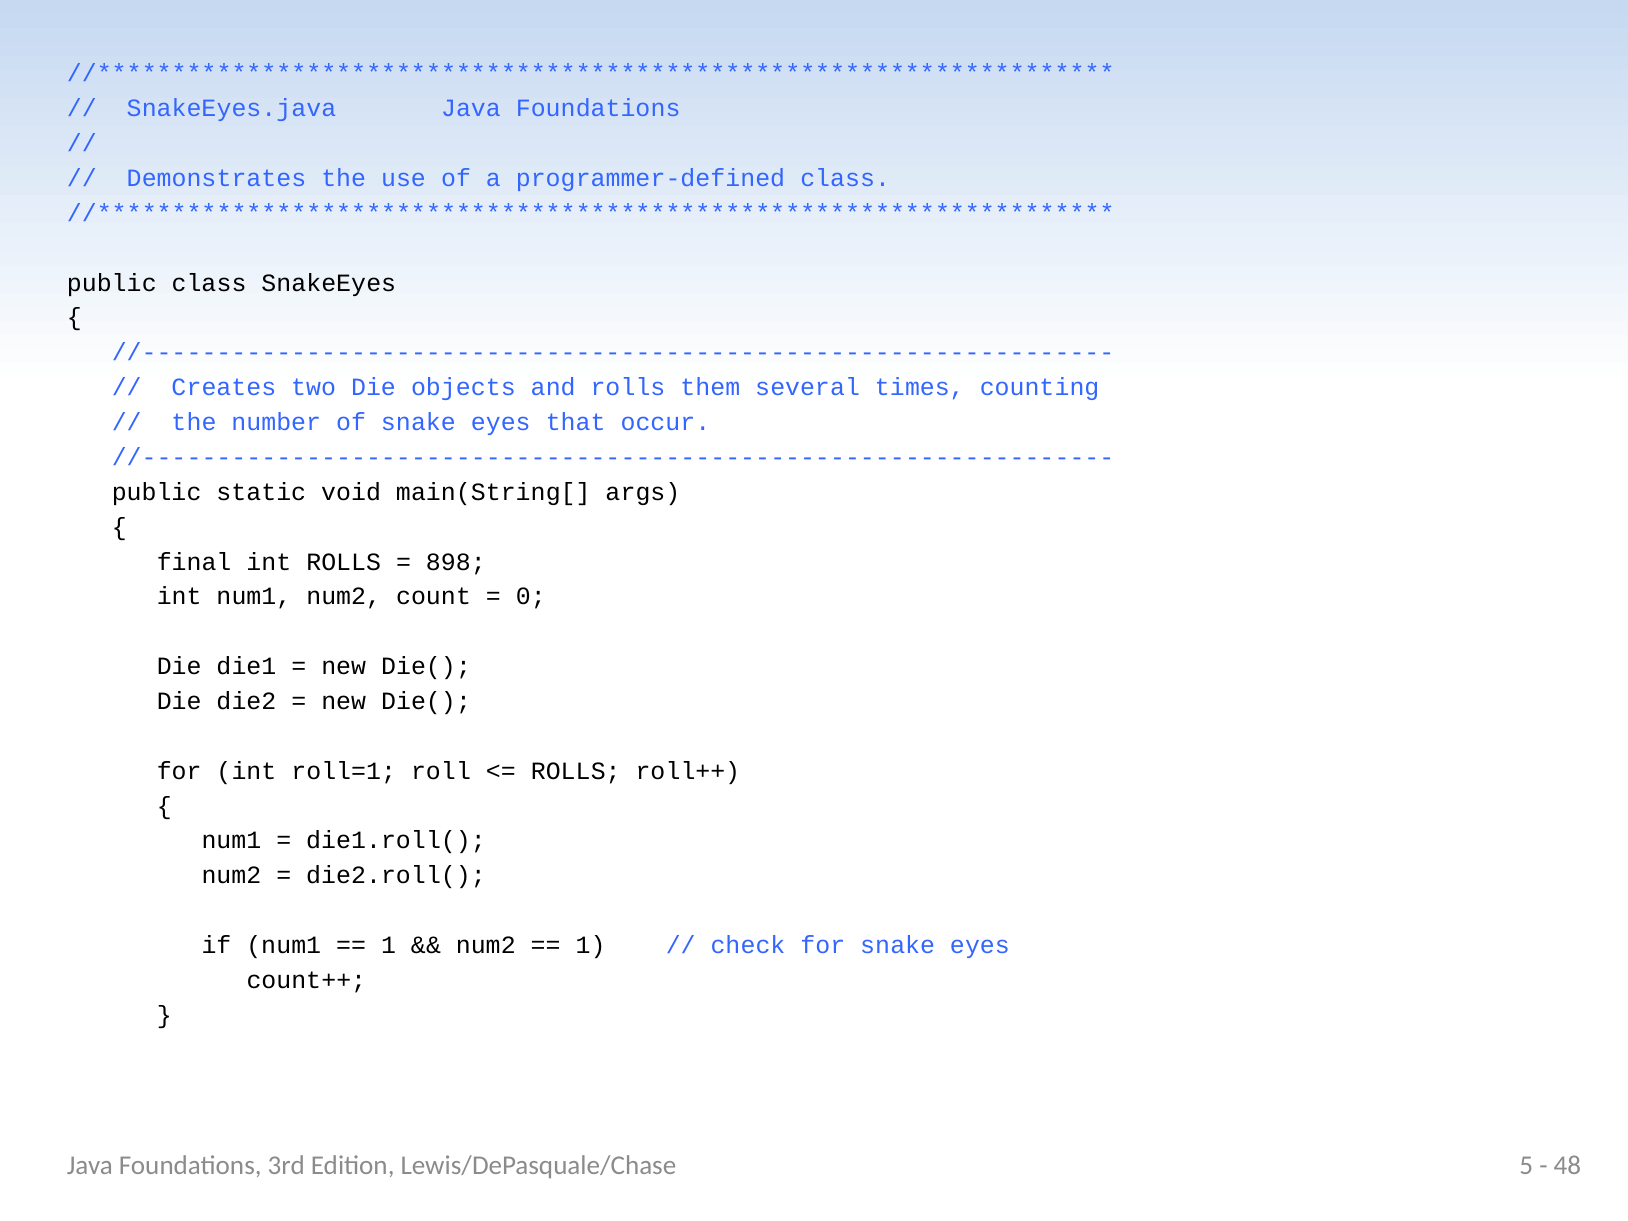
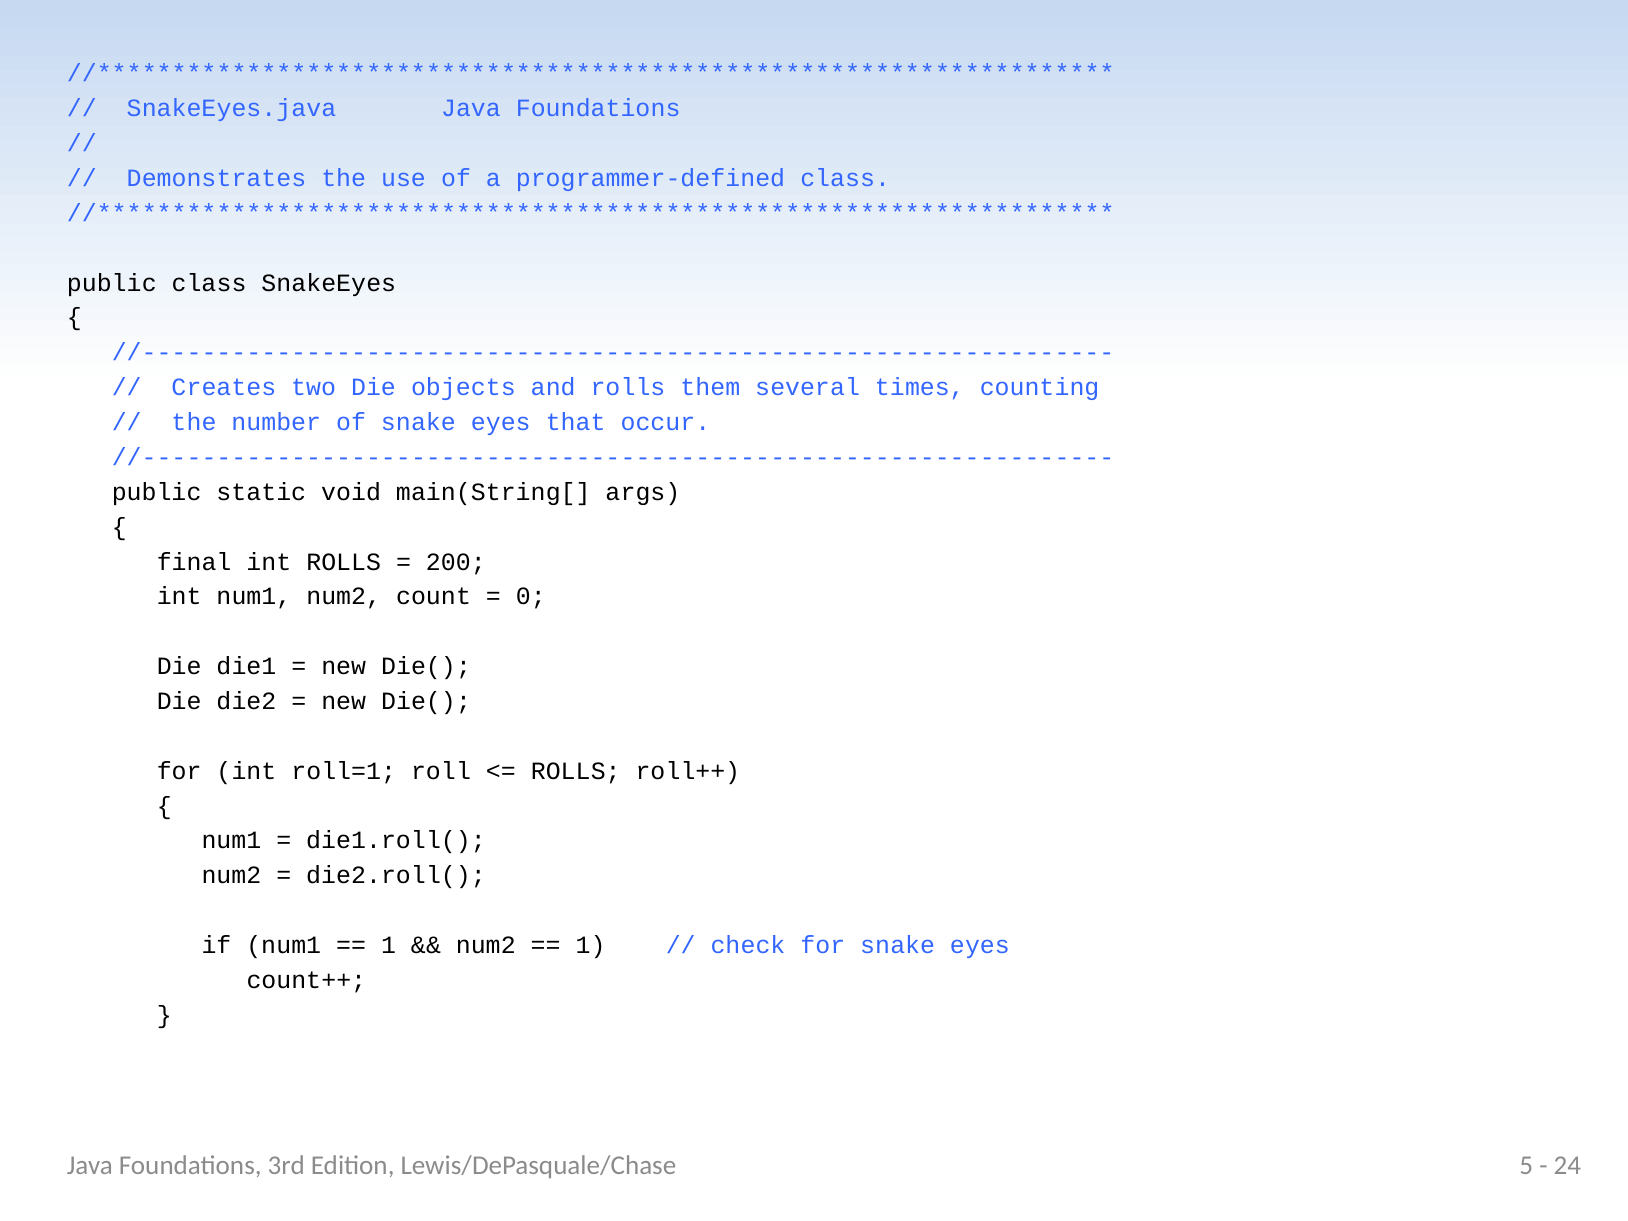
898: 898 -> 200 (456, 562)
48: 48 -> 24 (1567, 1166)
